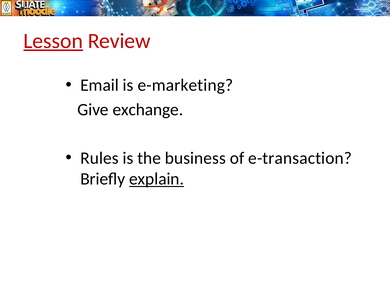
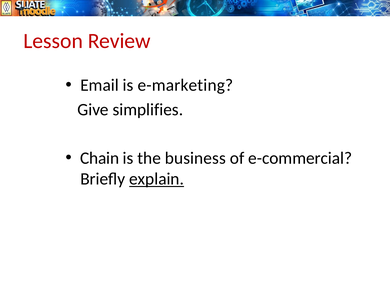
Lesson underline: present -> none (53, 41)
exchange: exchange -> simplifies (148, 109)
Rules: Rules -> Chain (100, 158)
e-transaction: e-transaction -> e-commercial (300, 158)
